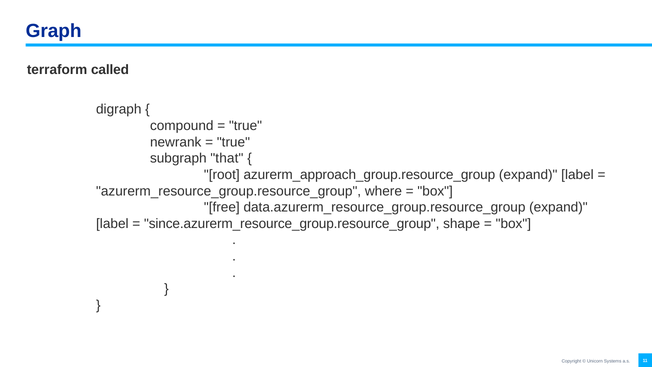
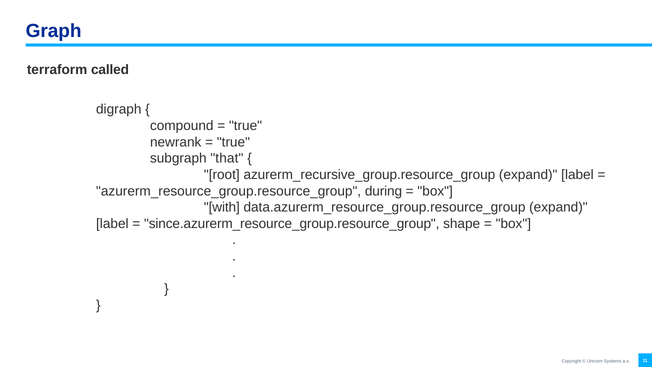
azurerm_approach_group.resource_group: azurerm_approach_group.resource_group -> azurerm_recursive_group.resource_group (369, 175)
where: where -> during (384, 191)
free: free -> with (222, 207)
